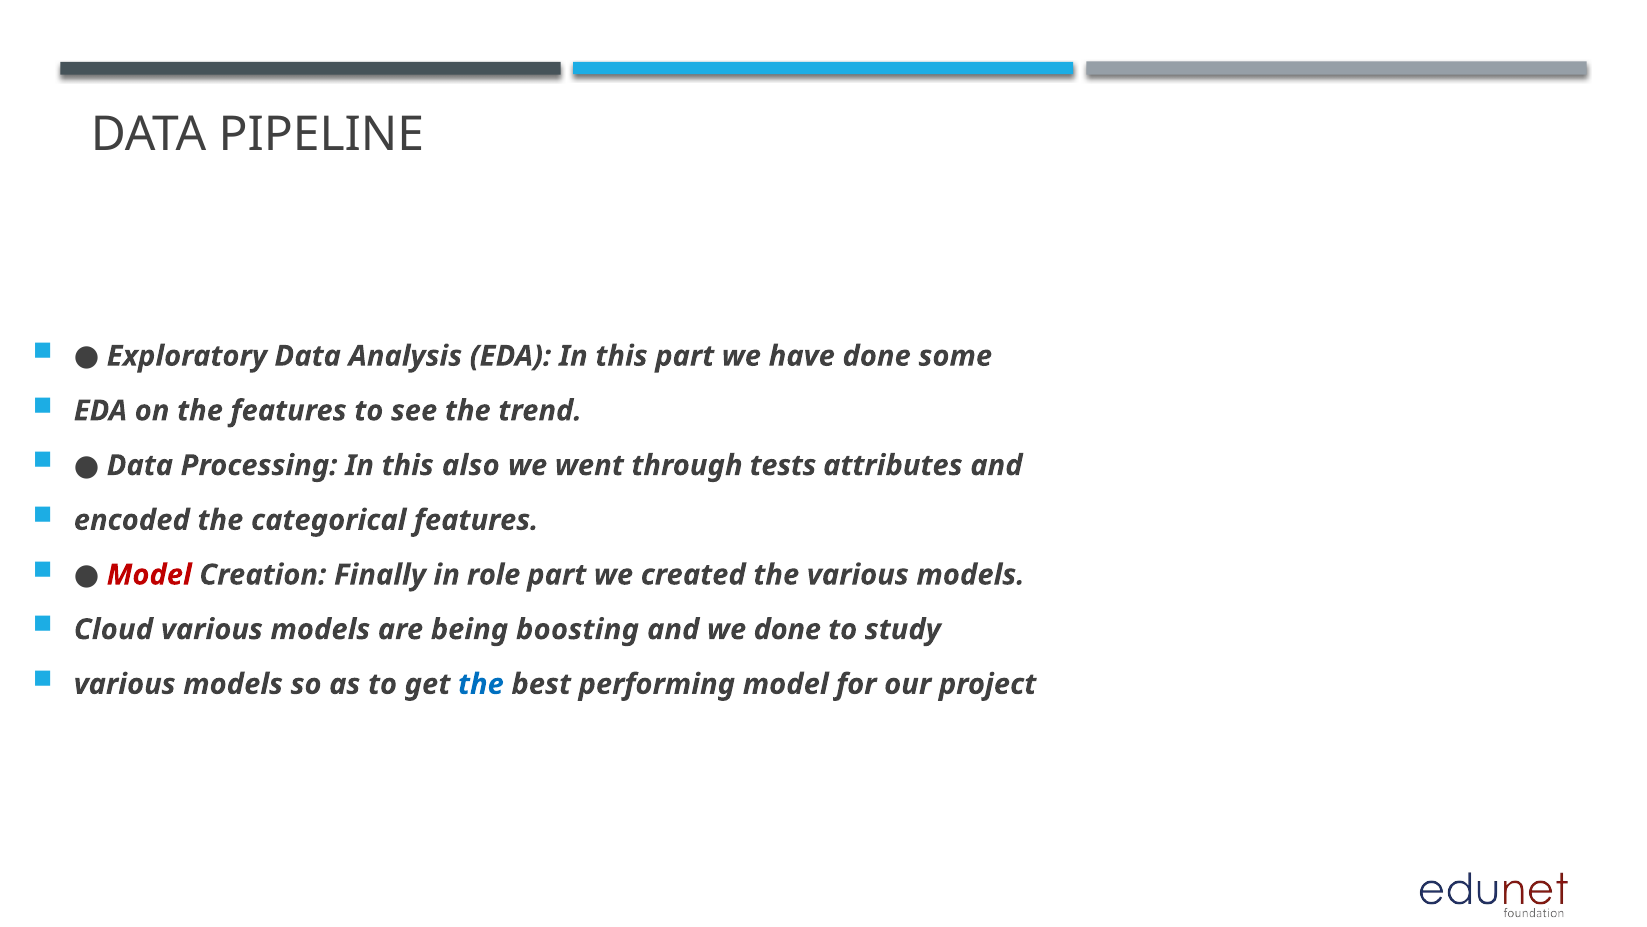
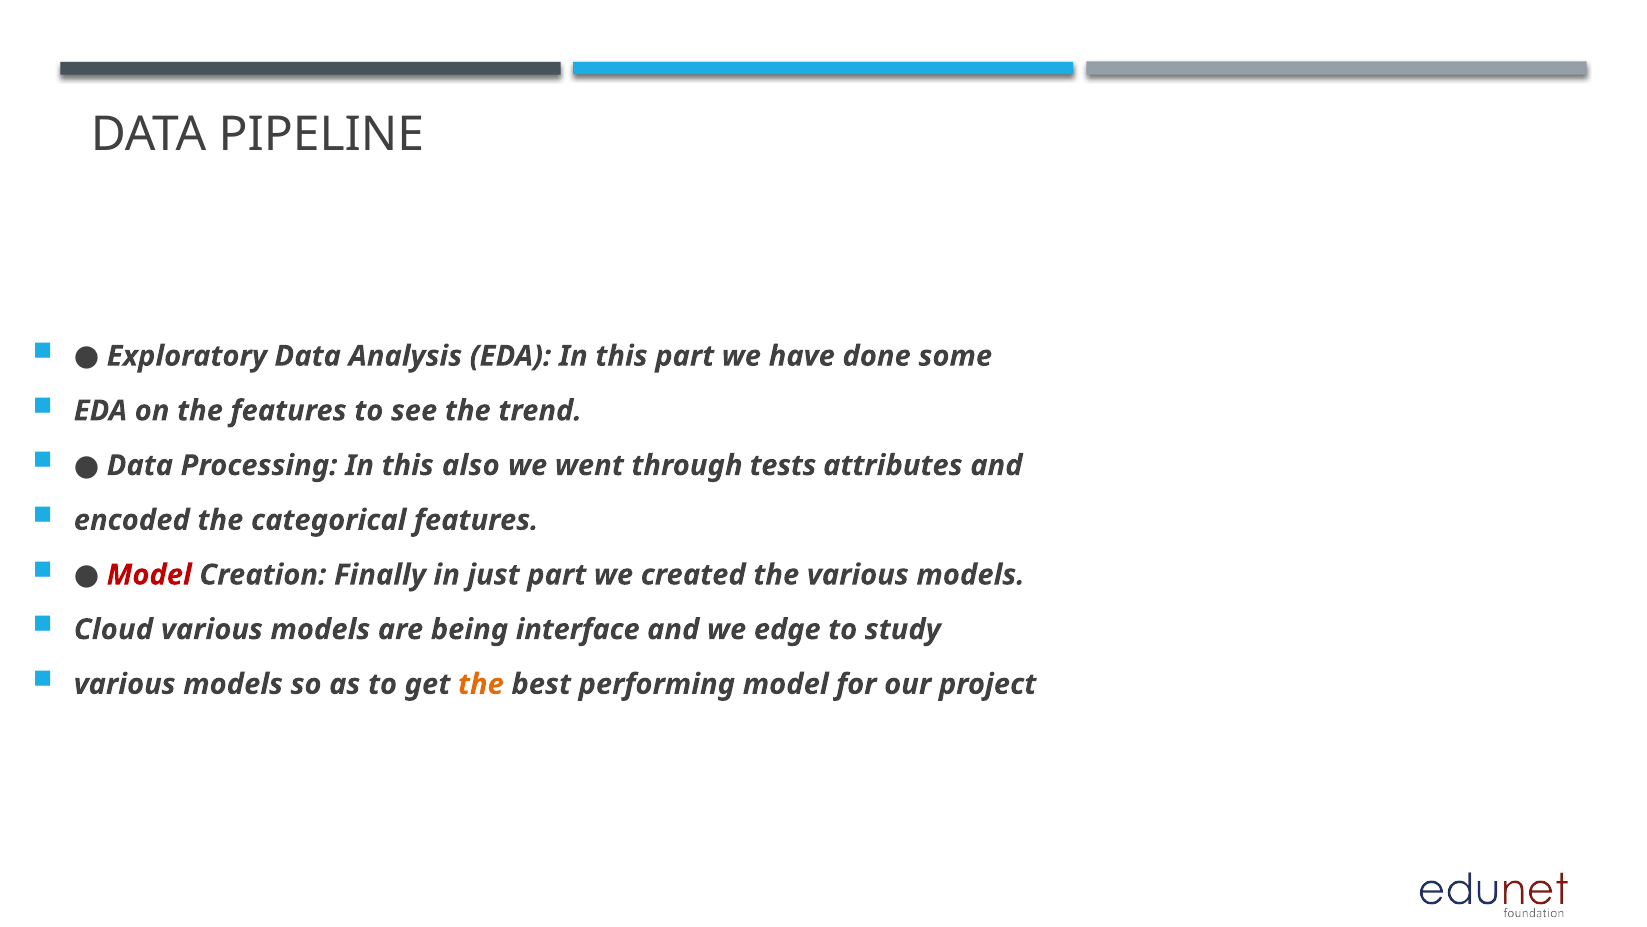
role: role -> just (493, 575)
boosting: boosting -> interface (578, 629)
we done: done -> edge (787, 629)
the colour: blue -> orange (481, 684)
